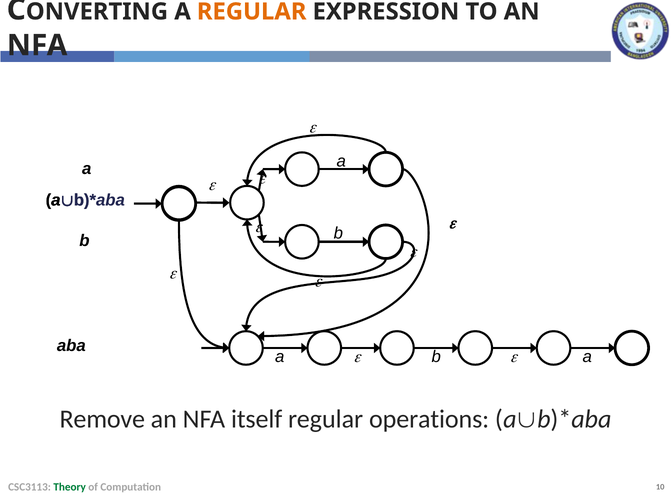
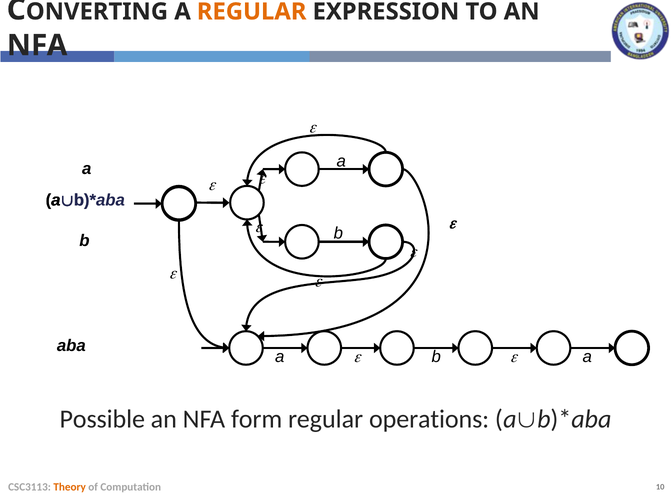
Remove: Remove -> Possible (102, 419)
itself: itself -> form (257, 419)
Theory colour: green -> orange (70, 487)
